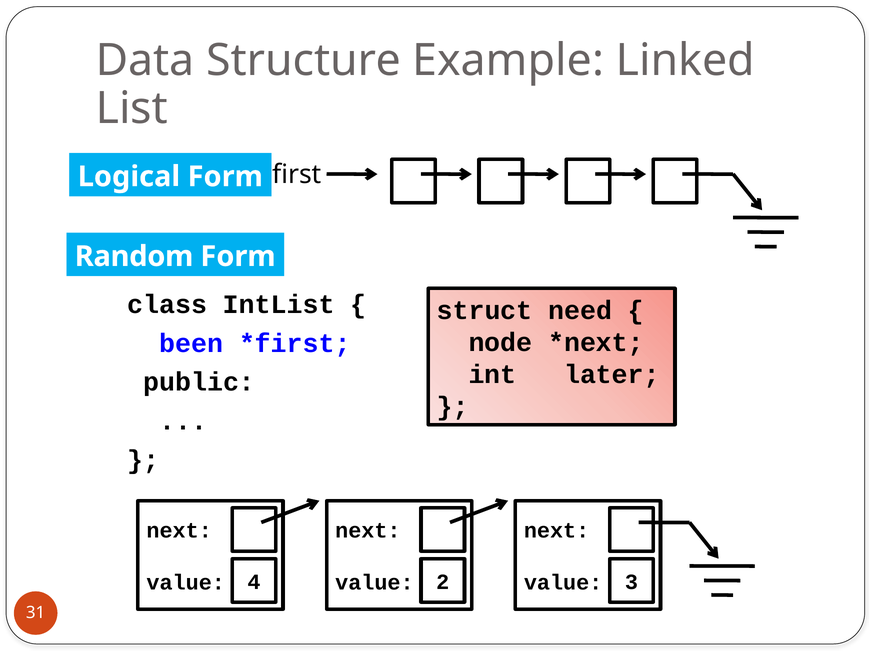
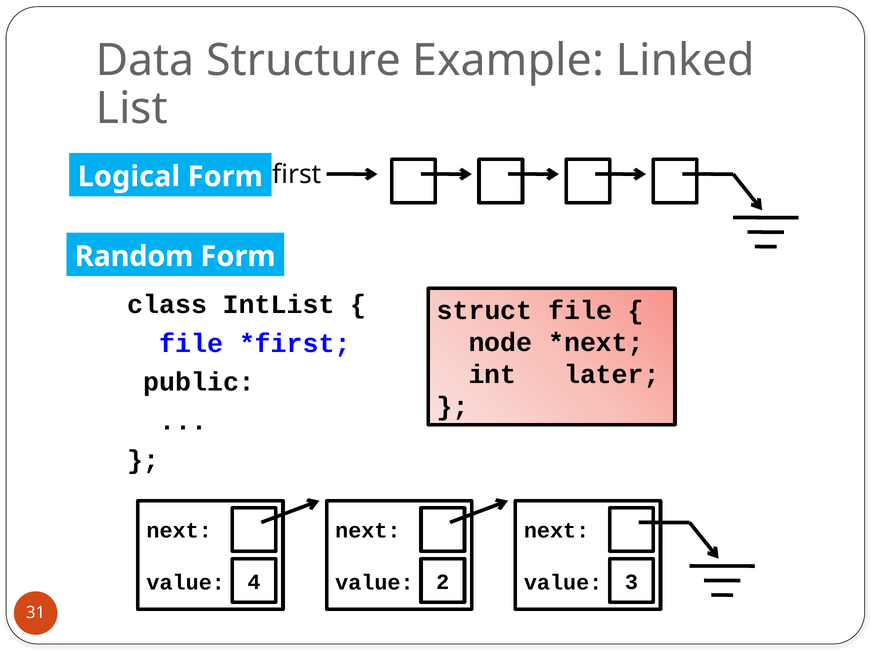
struct need: need -> file (580, 311)
been: been -> file (191, 343)
